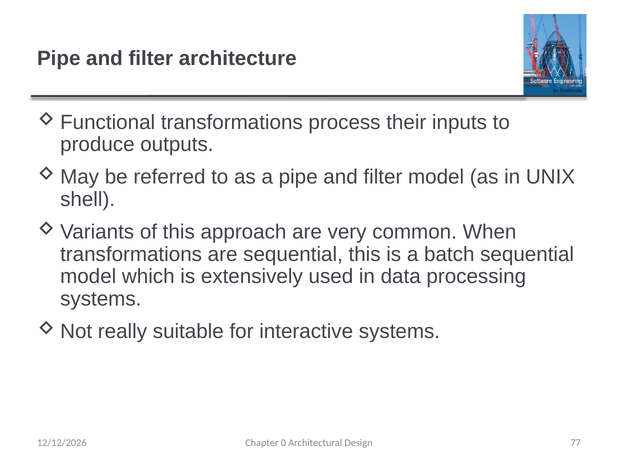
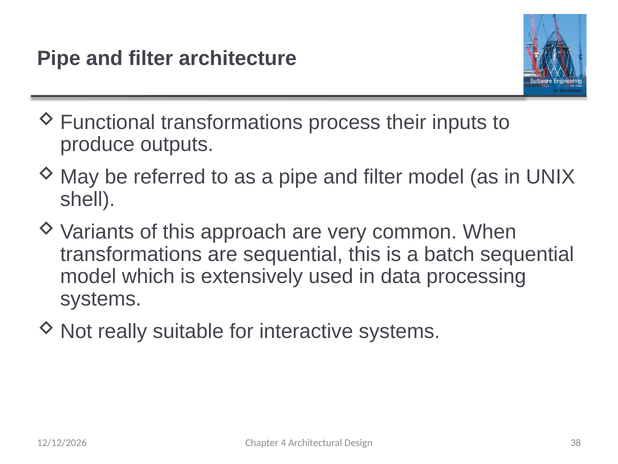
0: 0 -> 4 (283, 443)
77: 77 -> 38 (576, 443)
